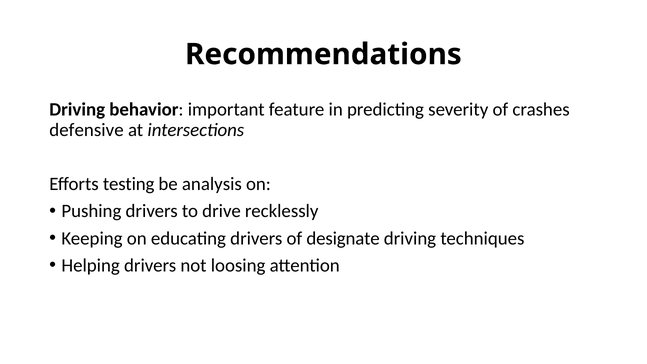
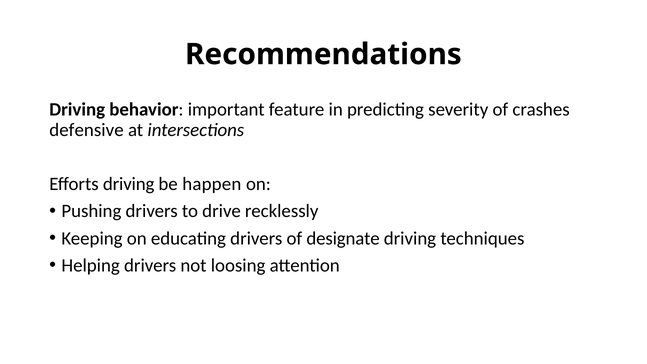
Efforts testing: testing -> driving (129, 184)
analysis: analysis -> happen (212, 184)
